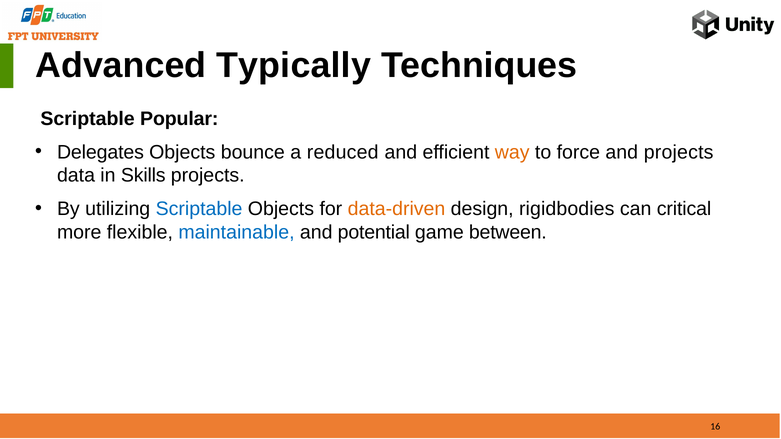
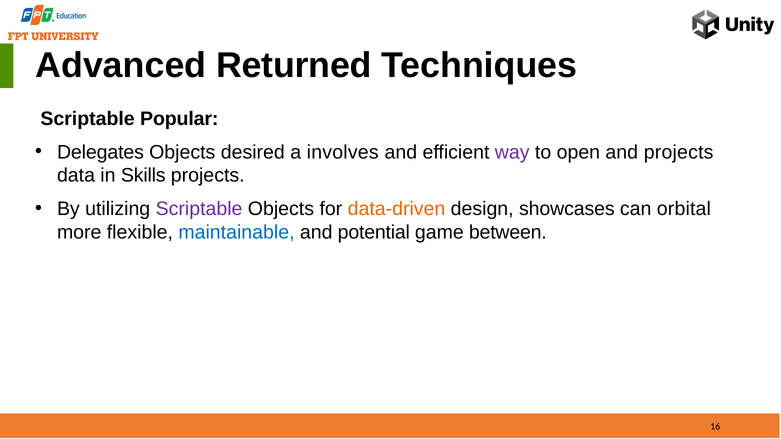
Typically: Typically -> Returned (294, 66)
bounce: bounce -> desired (253, 152)
reduced: reduced -> involves (343, 152)
way colour: orange -> purple (512, 152)
force: force -> open (578, 152)
Scriptable colour: blue -> purple (199, 209)
rigidbodies: rigidbodies -> showcases (567, 209)
critical: critical -> orbital (684, 209)
